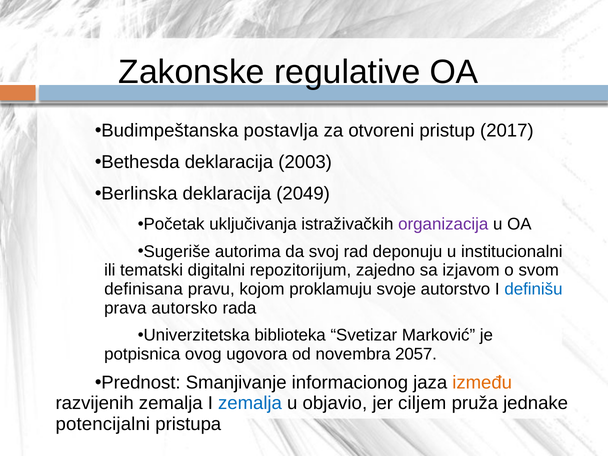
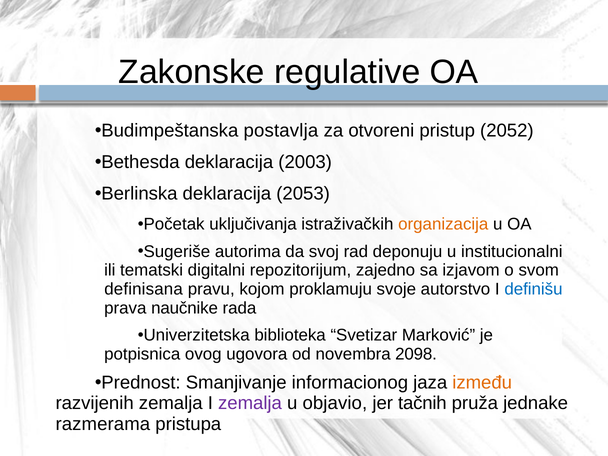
2017: 2017 -> 2052 (507, 131)
2049: 2049 -> 2053 (303, 194)
organizacija colour: purple -> orange (443, 224)
autorsko: autorsko -> naučnike (185, 308)
2057: 2057 -> 2098 (416, 354)
zemalja colour: blue -> purple (250, 403)
ciljem: ciljem -> tačnih (422, 403)
potencijalni: potencijalni -> razmerama (103, 424)
